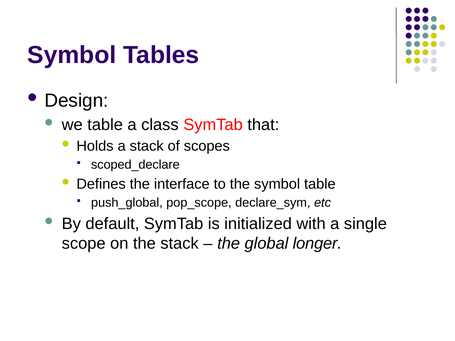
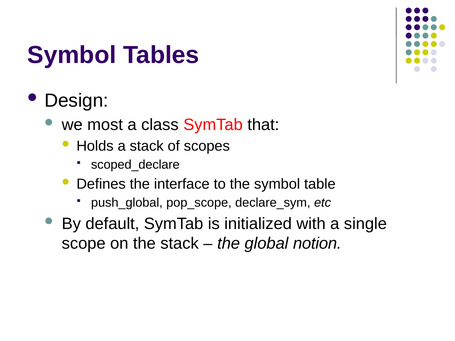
we table: table -> most (105, 125)
longer: longer -> notion (317, 244)
